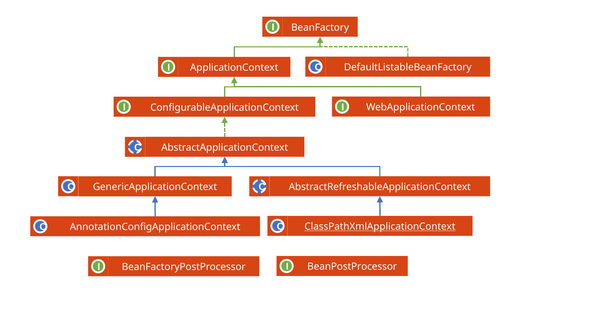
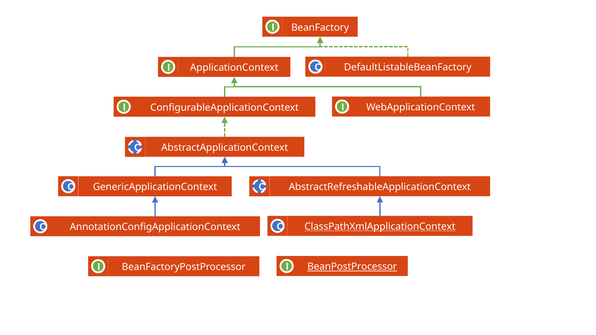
BeanPostProcessor underline: none -> present (352, 267)
